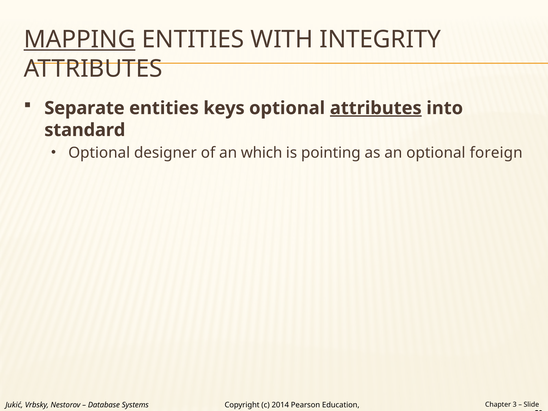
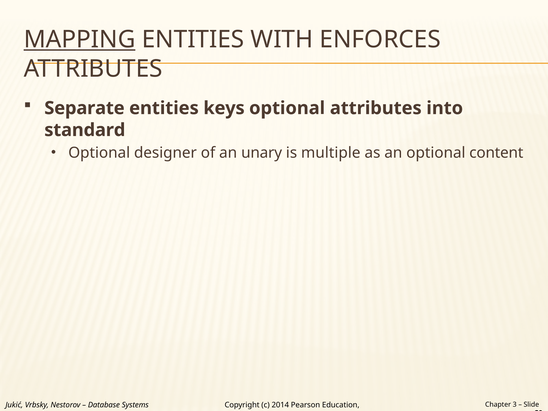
INTEGRITY: INTEGRITY -> ENFORCES (380, 40)
attributes underline: present -> none (376, 108)
which: which -> unary (262, 153)
pointing: pointing -> multiple (331, 153)
foreign: foreign -> content (496, 153)
